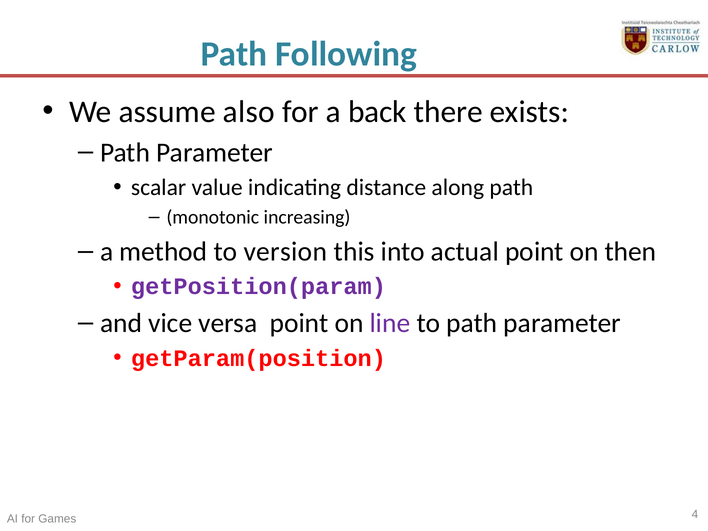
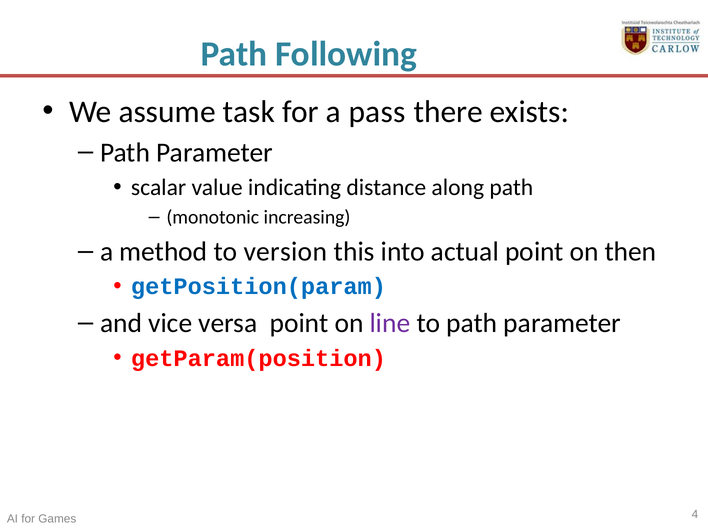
also: also -> task (249, 112)
back: back -> pass (377, 112)
getPosition(param colour: purple -> blue (258, 287)
